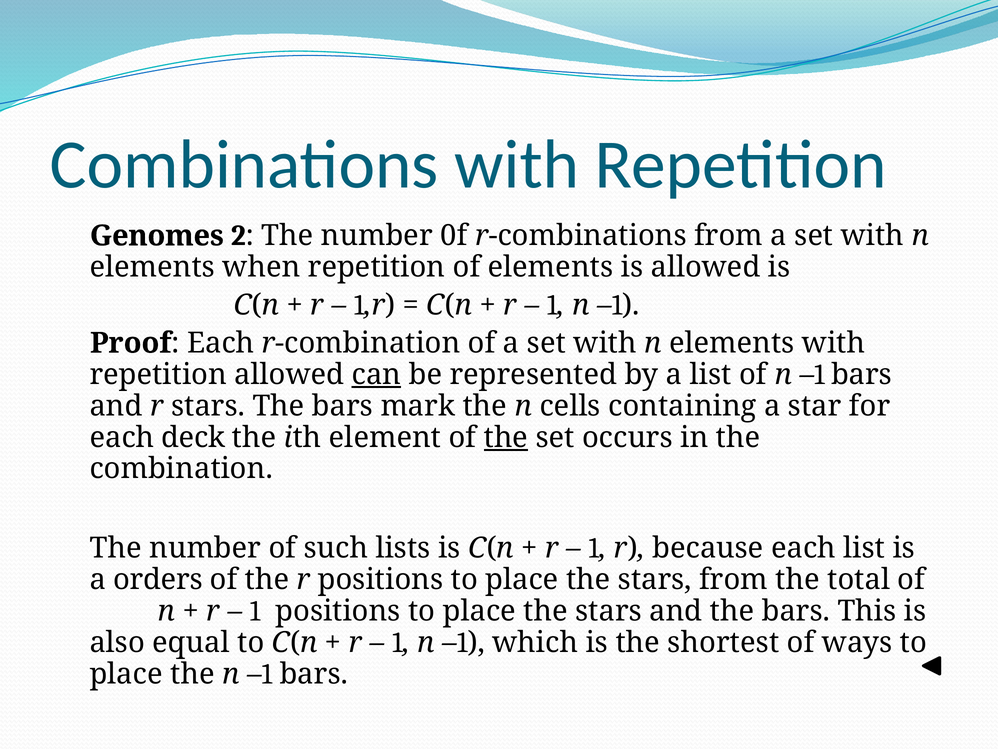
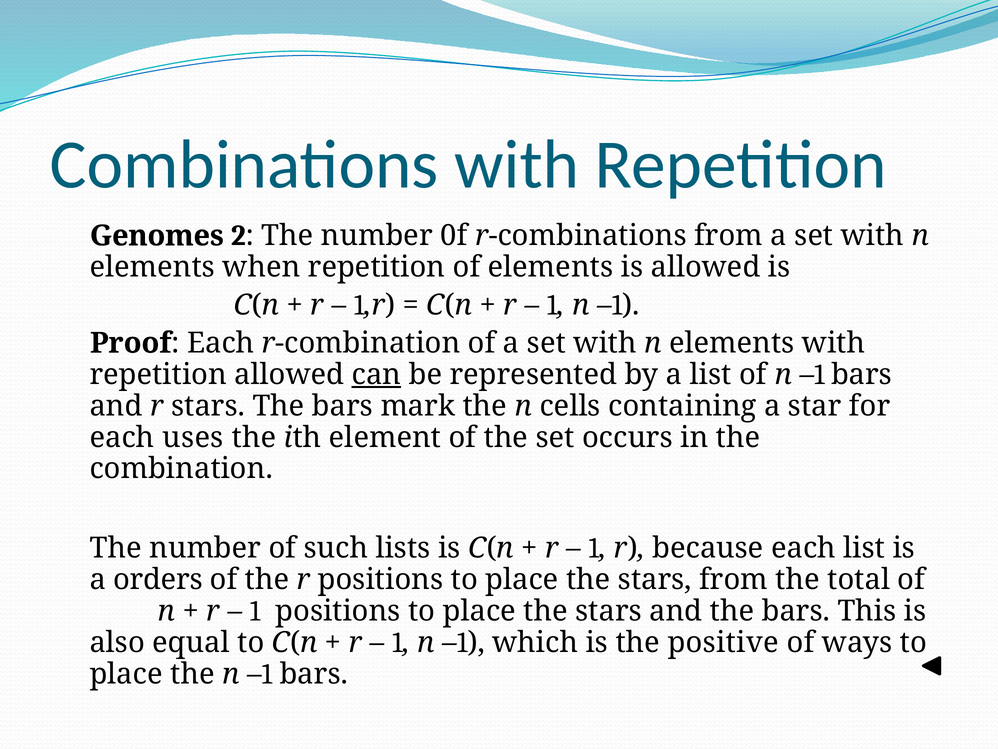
deck: deck -> uses (193, 437)
the underline: present -> none (506, 437)
shortest: shortest -> positive (723, 642)
